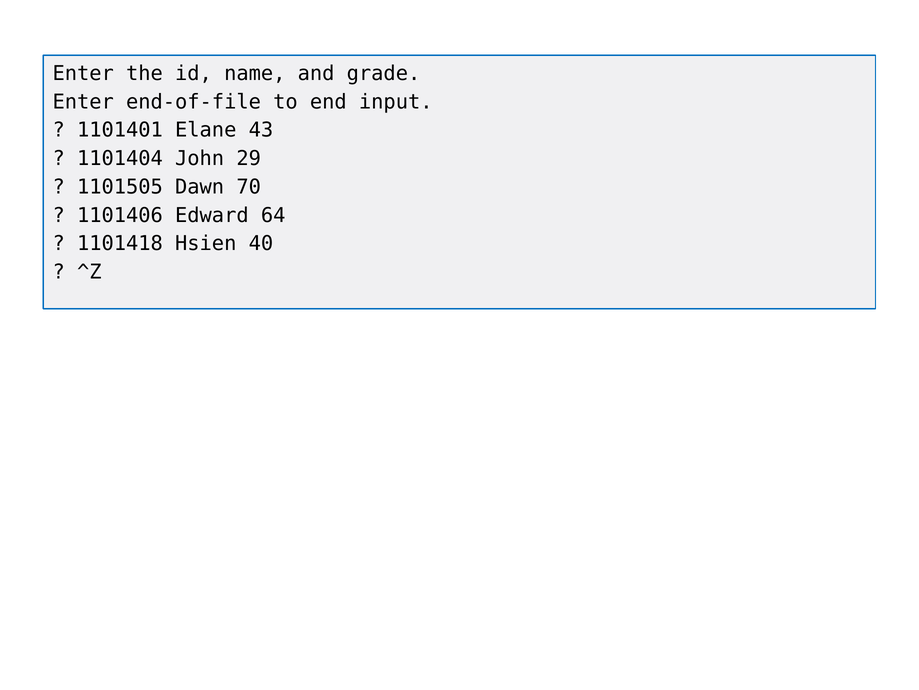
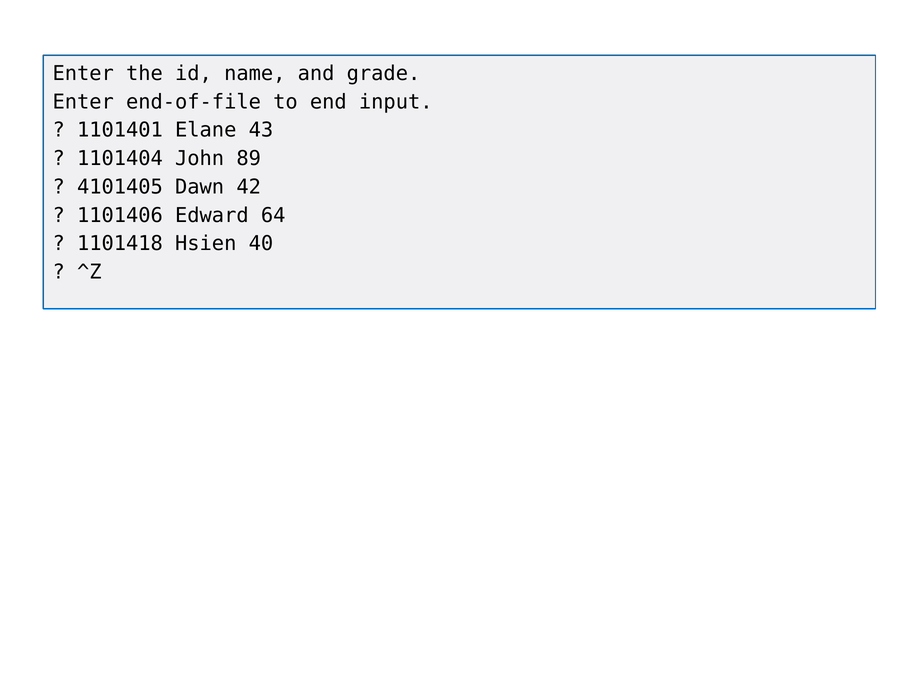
29: 29 -> 89 (249, 158)
1101505: 1101505 -> 4101405 (120, 187)
70: 70 -> 42 (249, 187)
